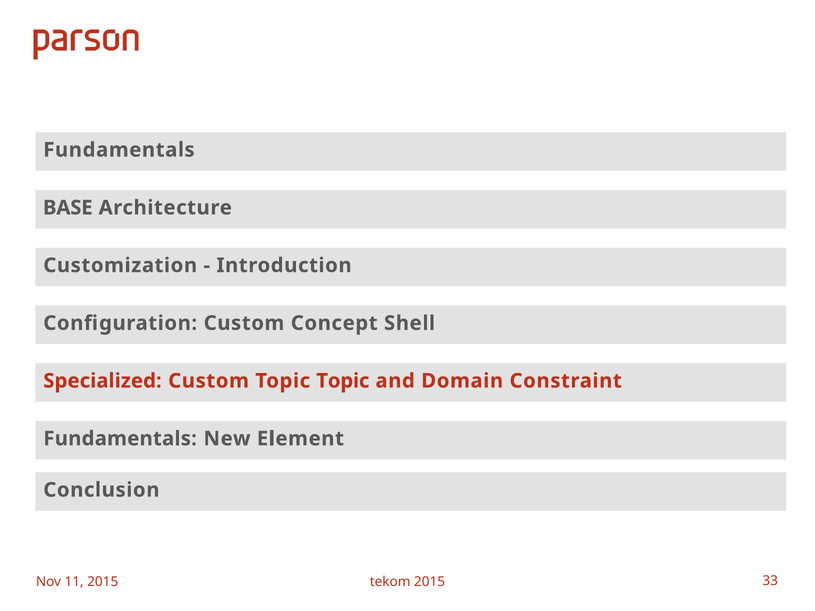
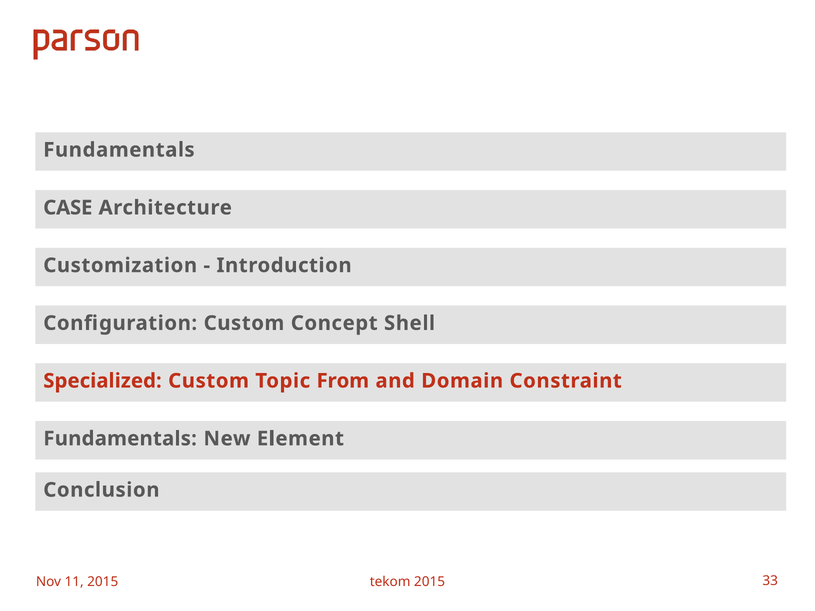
BASE: BASE -> CASE (68, 208)
Topic Topic: Topic -> From (343, 381)
